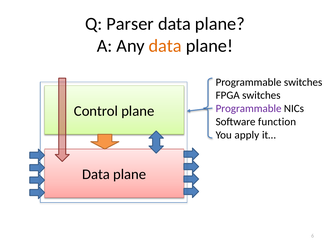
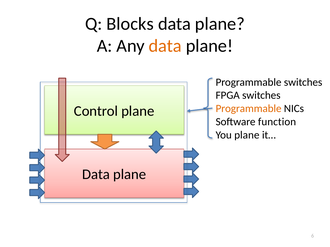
Parser: Parser -> Blocks (130, 24)
Programmable colour: purple -> orange (249, 109)
You apply: apply -> plane (247, 135)
